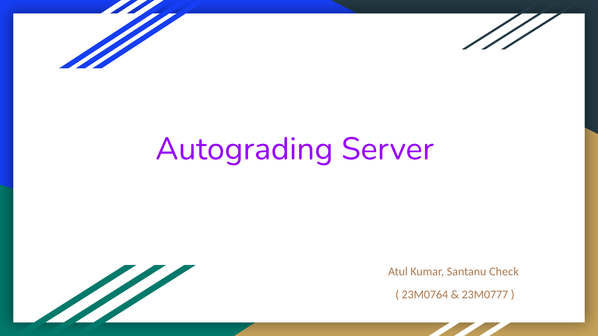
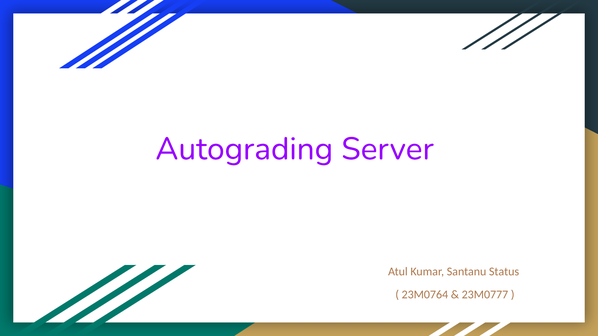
Check: Check -> Status (504, 272)
